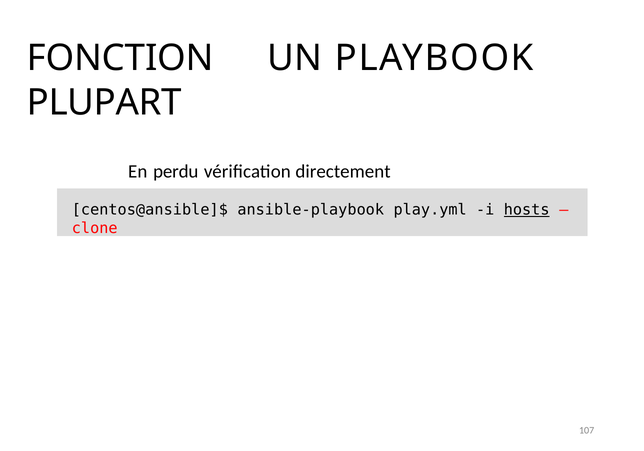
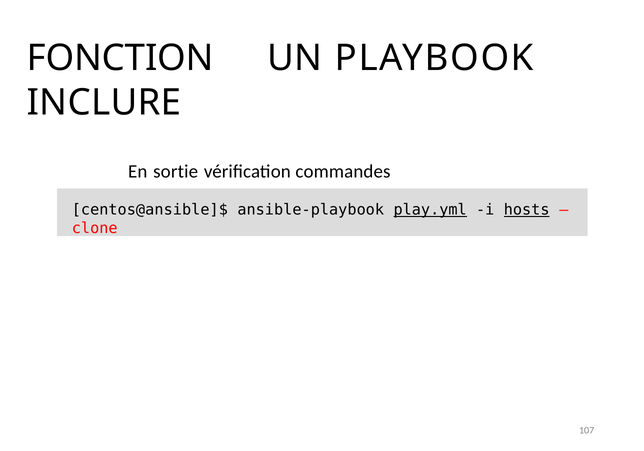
PLUPART: PLUPART -> INCLURE (104, 102)
perdu: perdu -> sortie (176, 172)
directement: directement -> commandes (343, 172)
play.yml underline: none -> present (430, 210)
